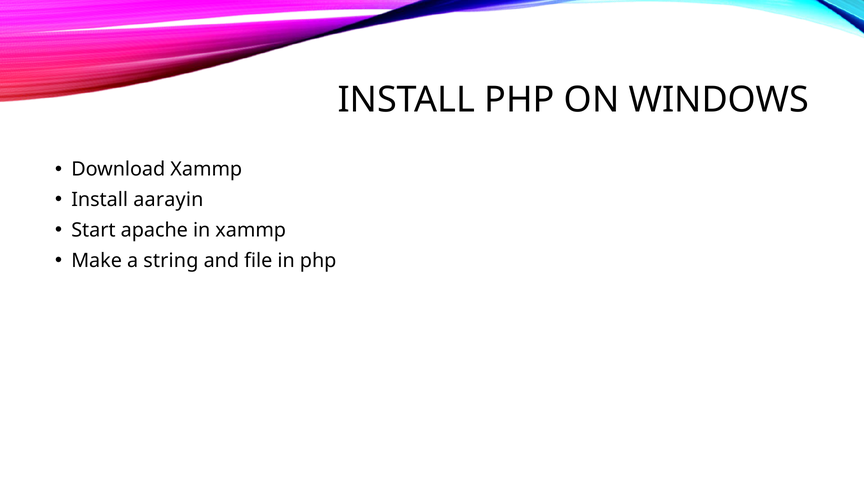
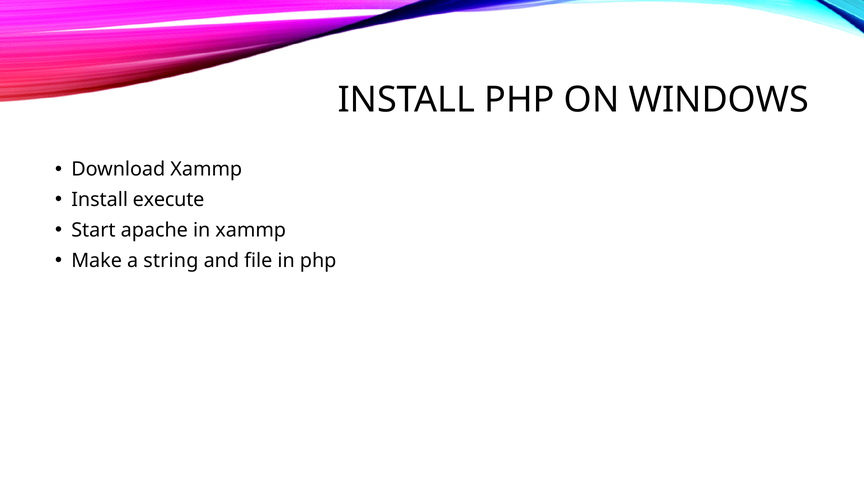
aarayin: aarayin -> execute (169, 200)
